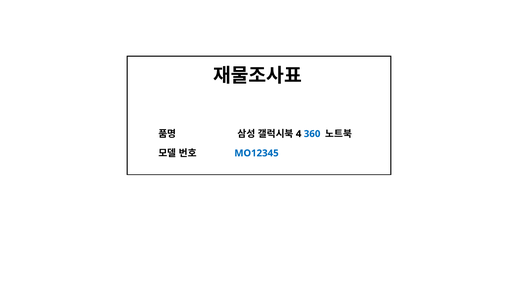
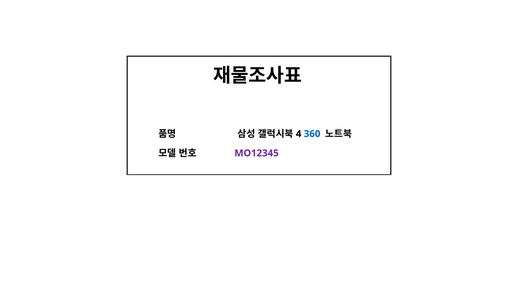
MO12345 colour: blue -> purple (257, 153)
